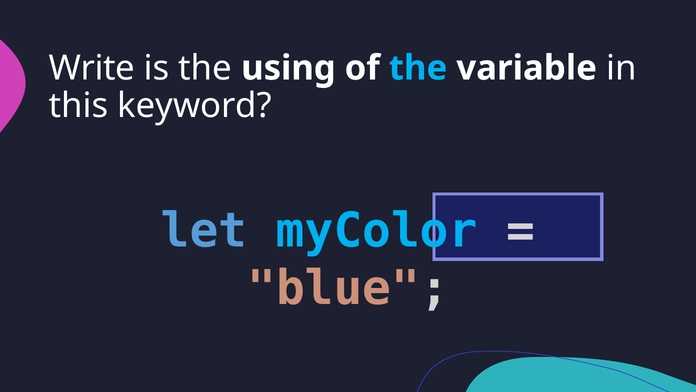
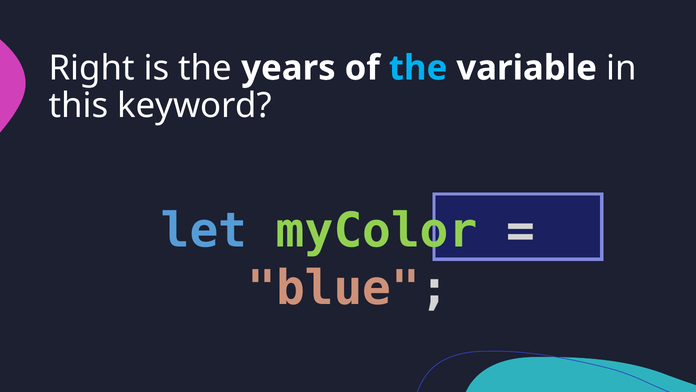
Write: Write -> Right (92, 68)
using: using -> years (288, 68)
myColor colour: light blue -> light green (377, 230)
